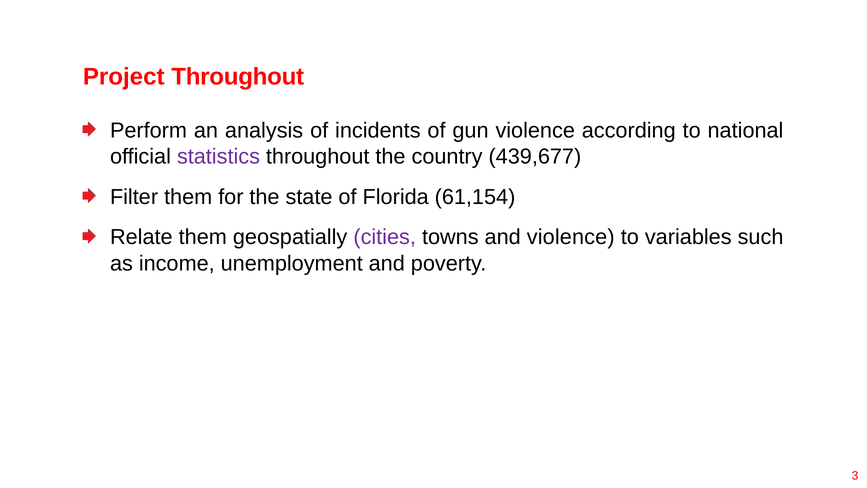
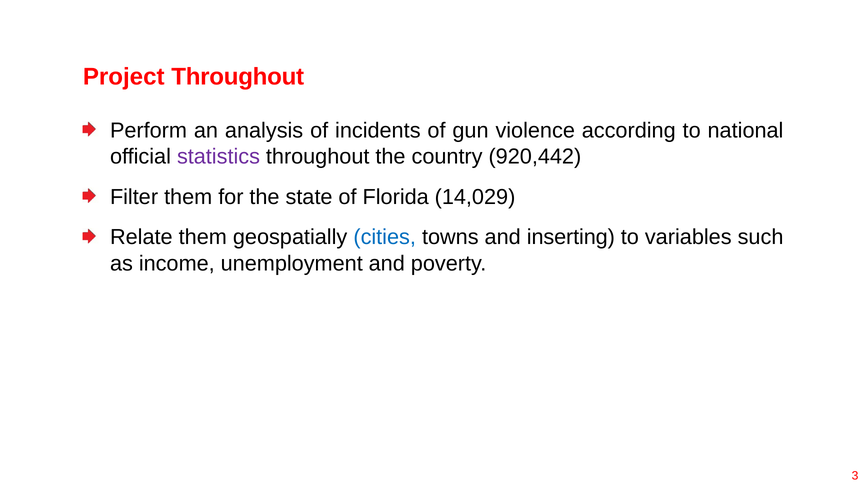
439,677: 439,677 -> 920,442 (535, 156)
61,154: 61,154 -> 14,029 (475, 197)
cities colour: purple -> blue (385, 237)
and violence: violence -> inserting (571, 237)
